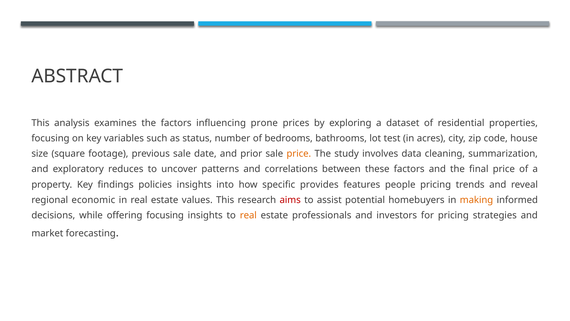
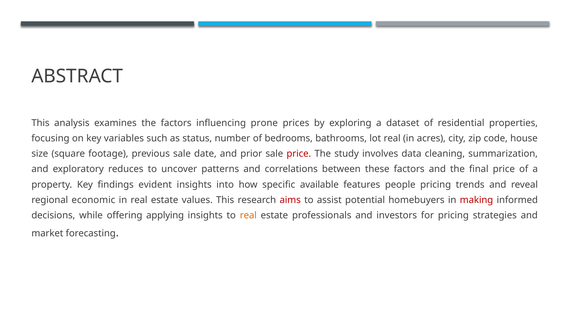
lot test: test -> real (392, 138)
price colour: orange -> red (299, 154)
policies: policies -> evident (155, 184)
provides: provides -> available (319, 184)
making colour: orange -> red (476, 200)
offering focusing: focusing -> applying (165, 215)
